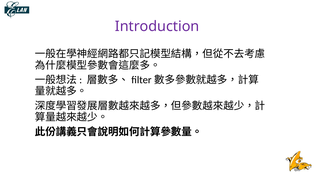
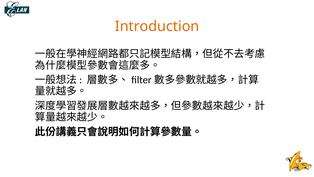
Introduction colour: purple -> orange (157, 26)
